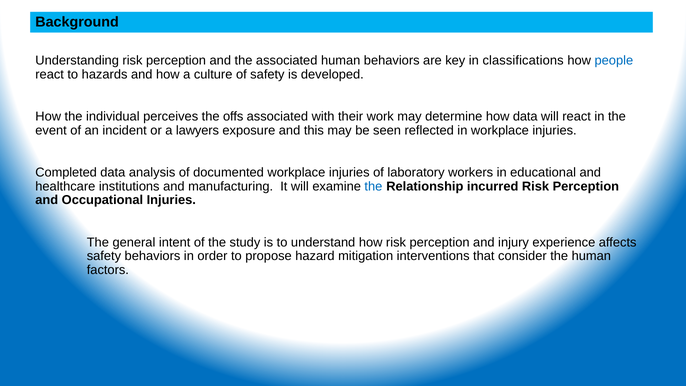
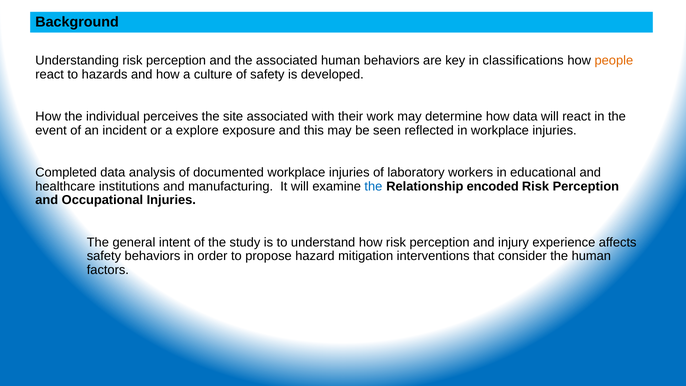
people colour: blue -> orange (614, 60)
offs: offs -> site (233, 116)
lawyers: lawyers -> explore (197, 130)
incurred: incurred -> encoded (493, 186)
